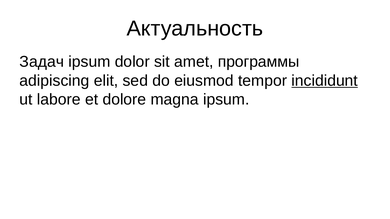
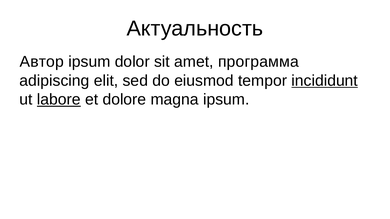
Задач: Задач -> Автор (42, 62)
программы: программы -> программа (258, 62)
labore underline: none -> present (59, 100)
